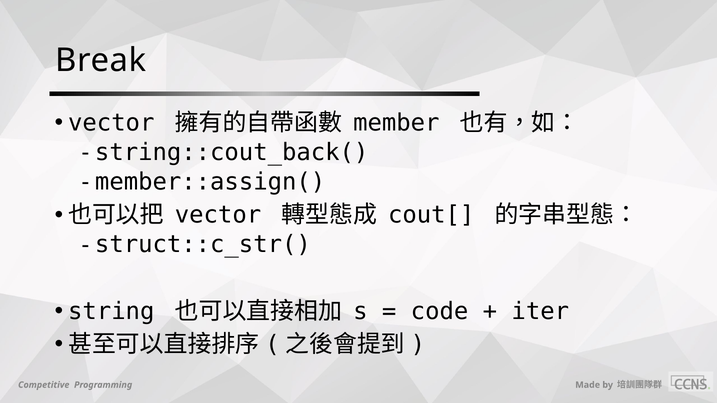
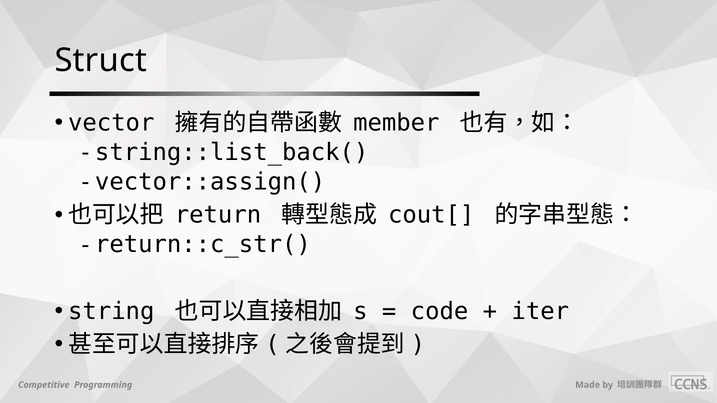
Break: Break -> Struct (101, 60)
string::cout_back(: string::cout_back( -> string::list_back( (232, 152)
member::assign(: member::assign( -> vector::assign( (210, 182)
vector: vector -> return (218, 215)
struct::c_str(: struct::c_str( -> return::c_str( (203, 245)
